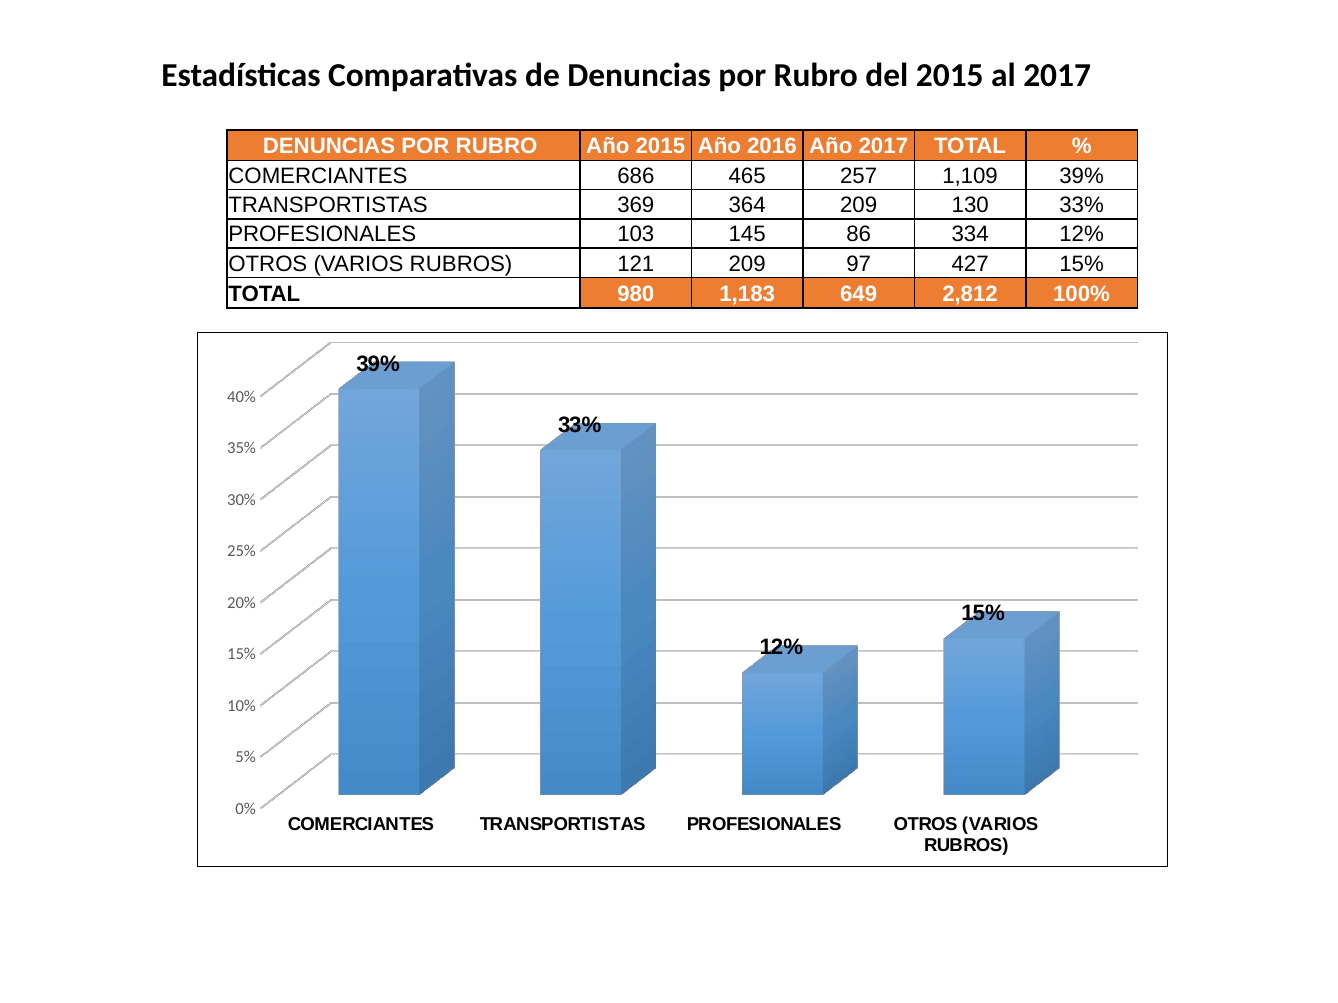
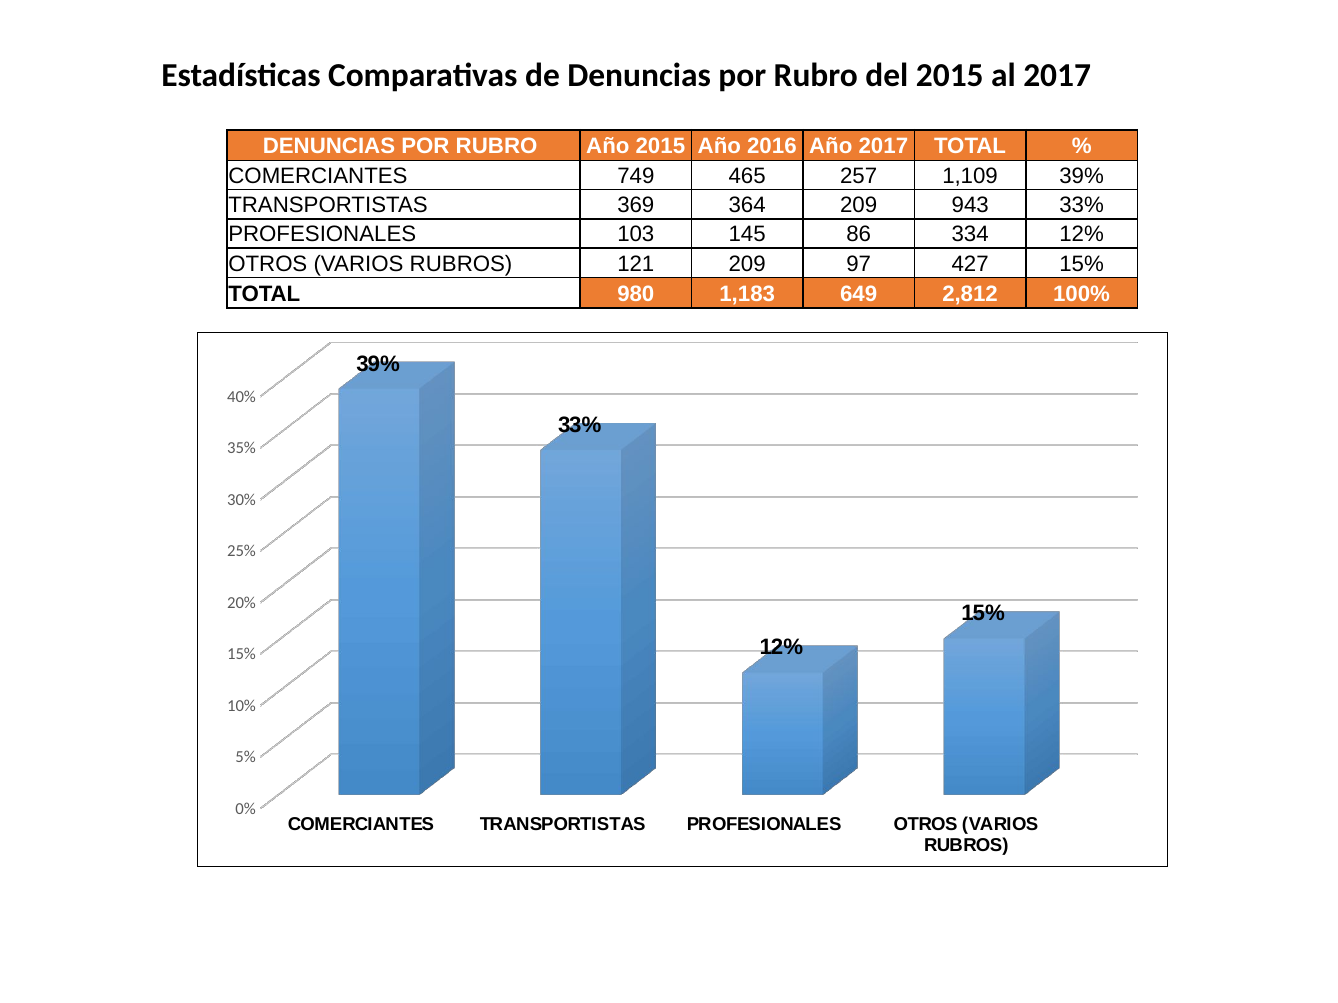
686: 686 -> 749 (636, 176)
130: 130 -> 943 (970, 205)
